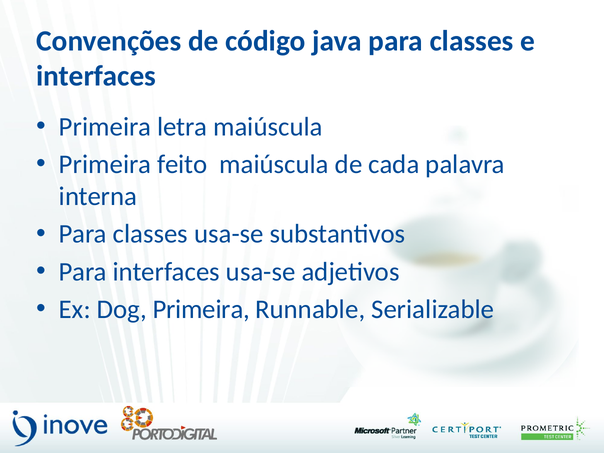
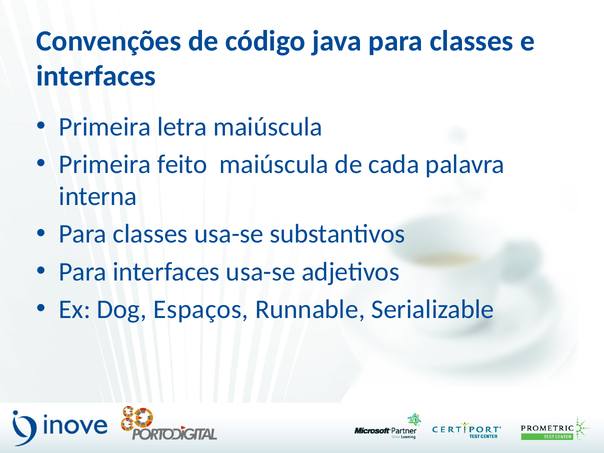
Dog Primeira: Primeira -> Espaços (201, 309)
